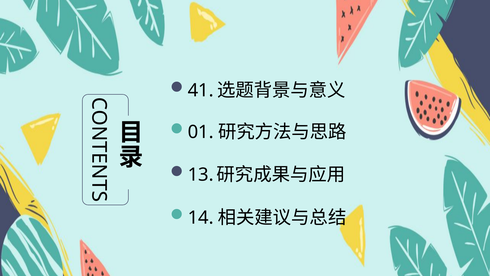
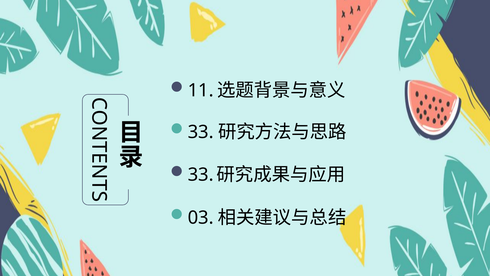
41: 41 -> 11 (201, 90)
01: 01 -> 33 (201, 132)
13: 13 -> 33 (201, 174)
14: 14 -> 03 (201, 217)
